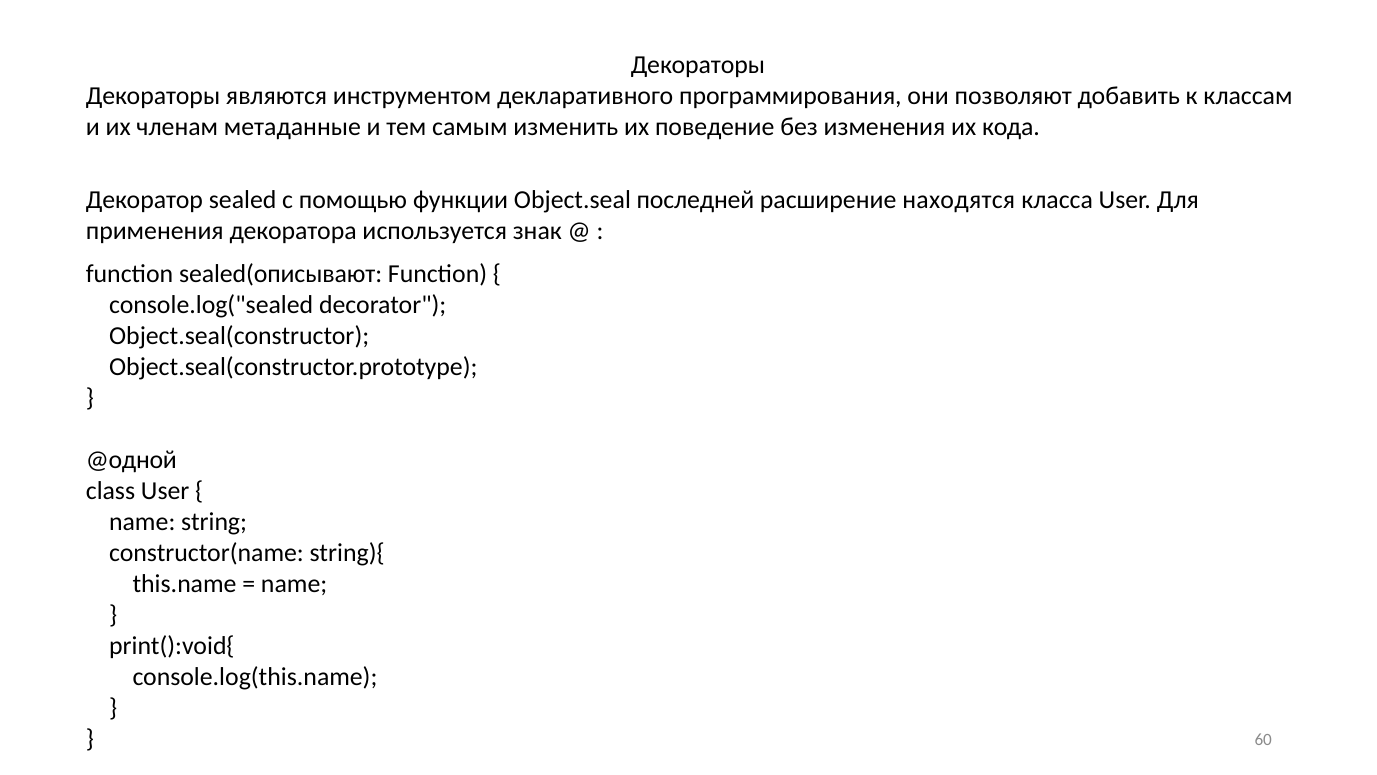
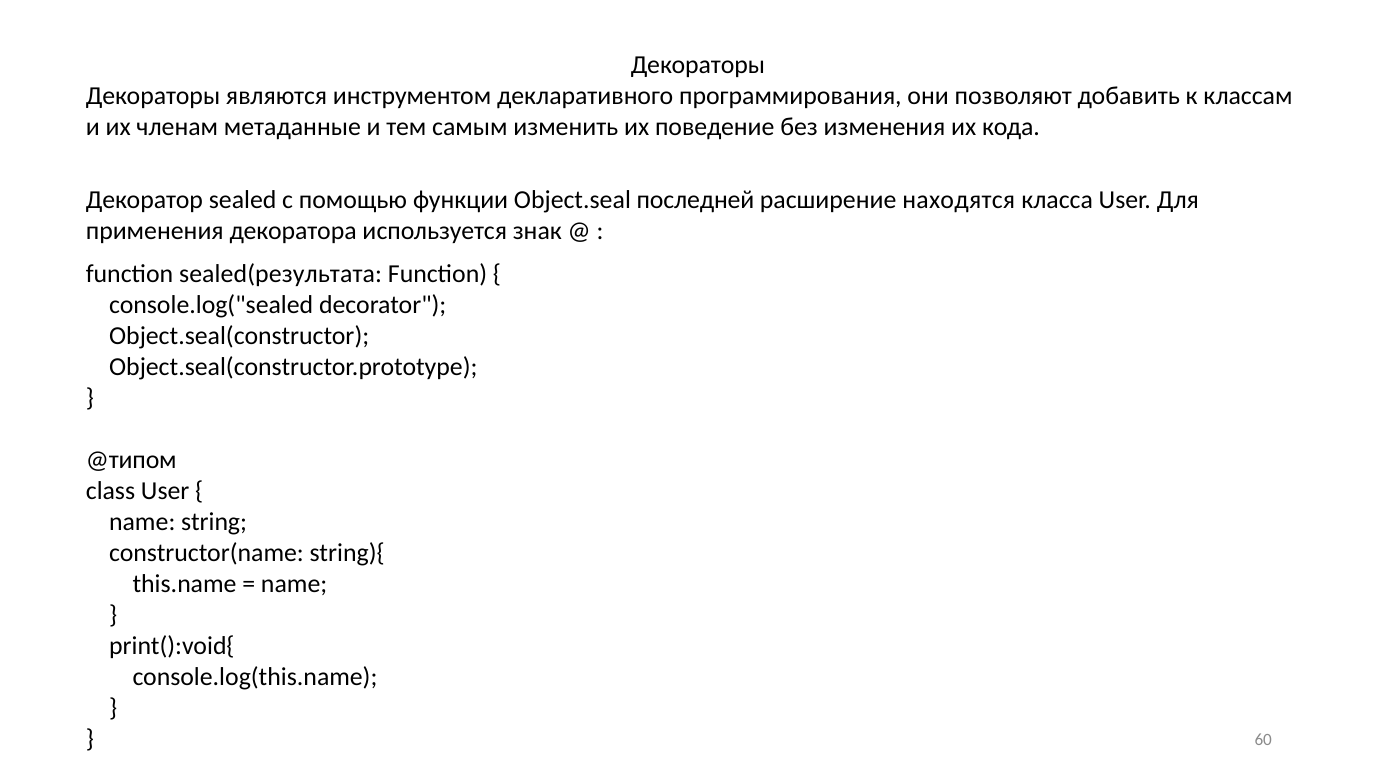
sealed(описывают: sealed(описывают -> sealed(результата (281, 273)
@одной: @одной -> @типом (131, 459)
